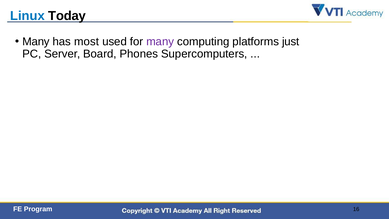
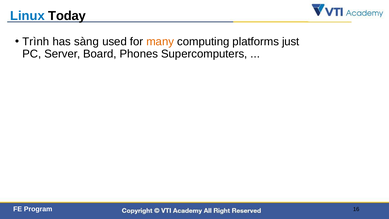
Many: Many -> Trình (36, 42)
most: most -> sàng (86, 42)
many colour: purple -> orange (160, 42)
